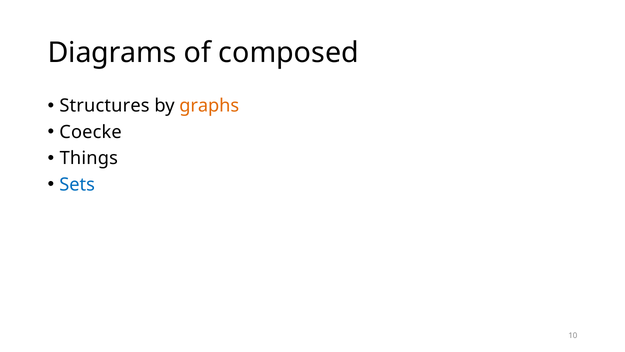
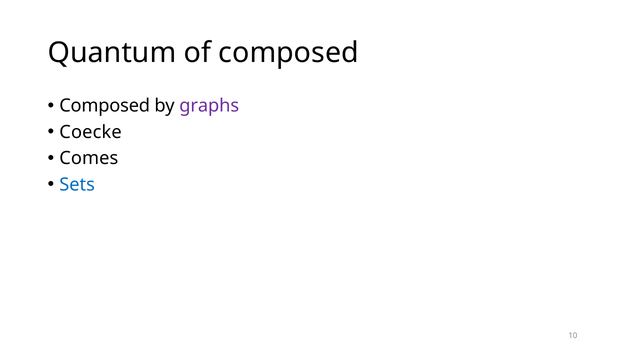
Diagrams: Diagrams -> Quantum (112, 53)
Structures: Structures -> Composed (105, 106)
graphs colour: orange -> purple (209, 106)
Things: Things -> Comes (89, 158)
